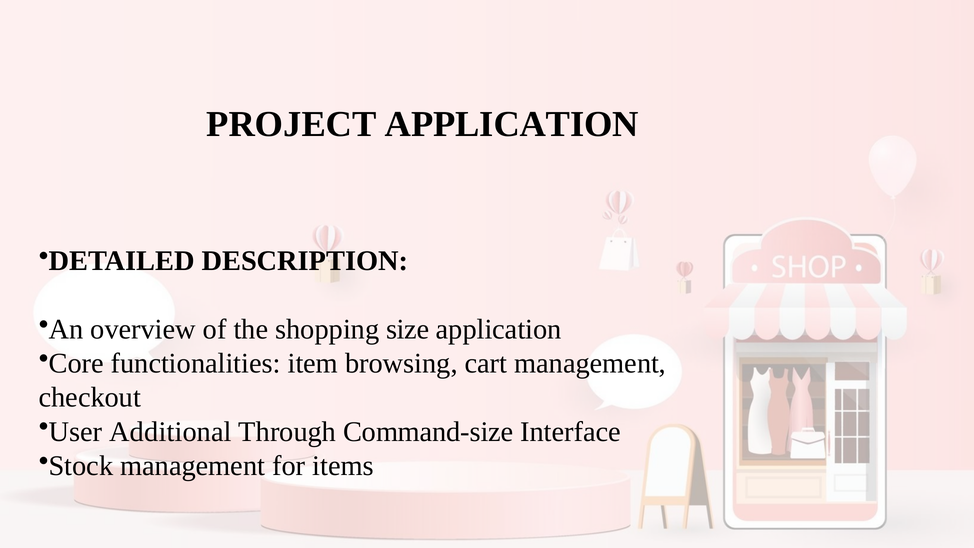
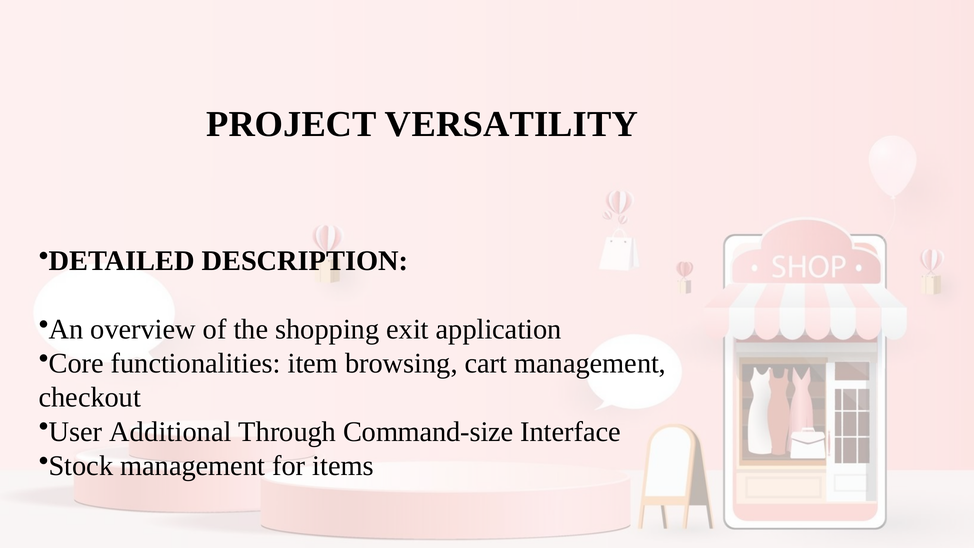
PROJECT APPLICATION: APPLICATION -> VERSATILITY (512, 124)
size: size -> exit (408, 329)
